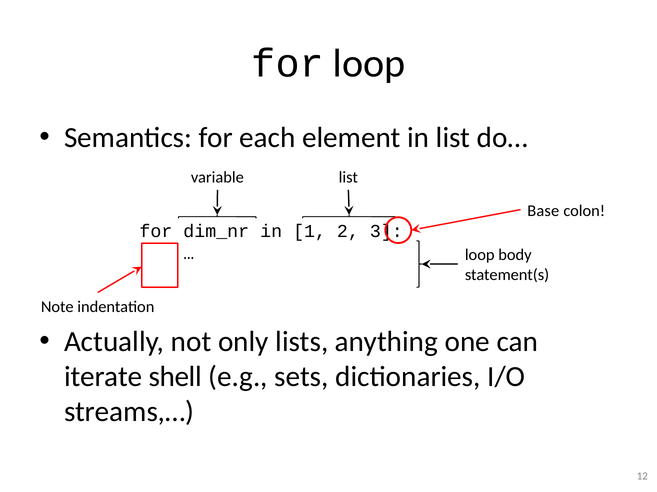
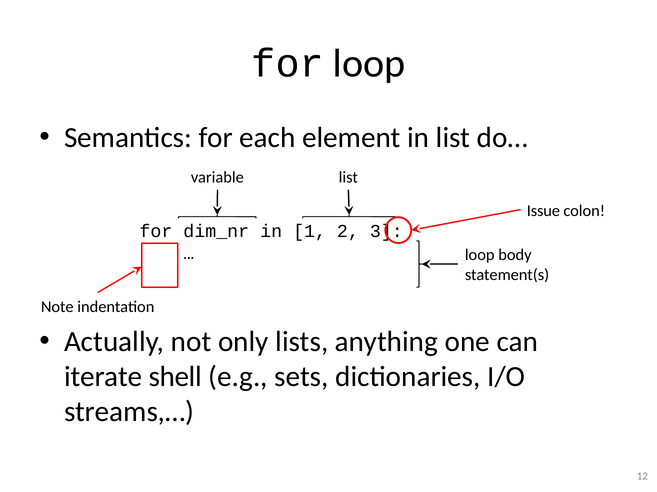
Base: Base -> Issue (543, 211)
